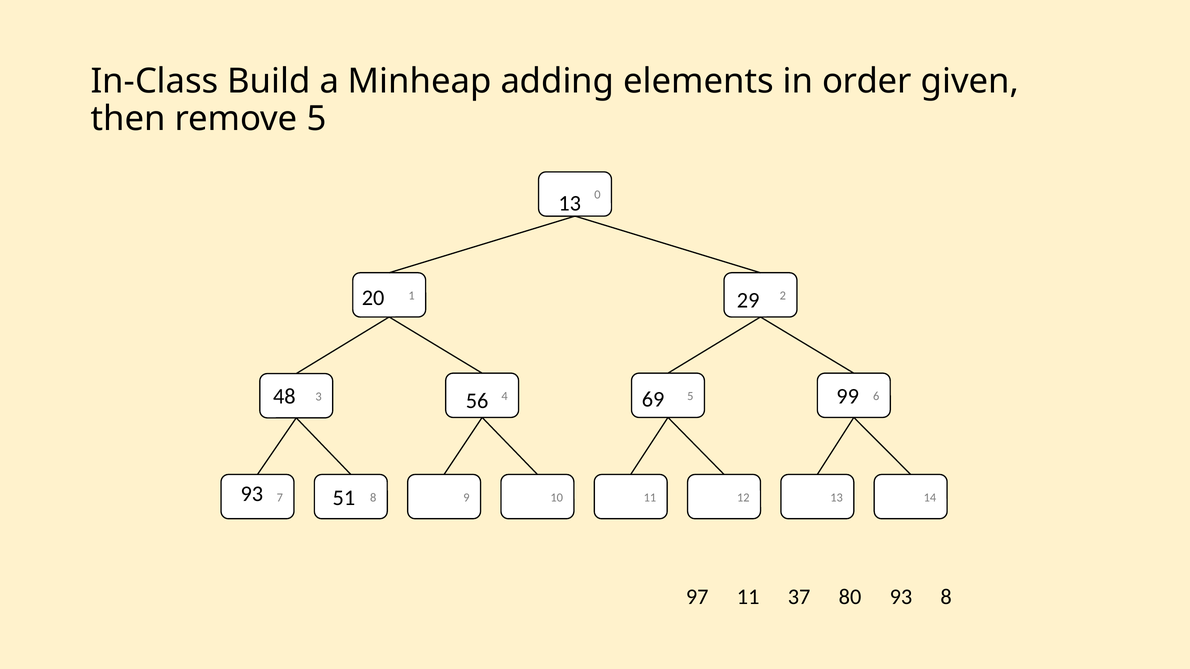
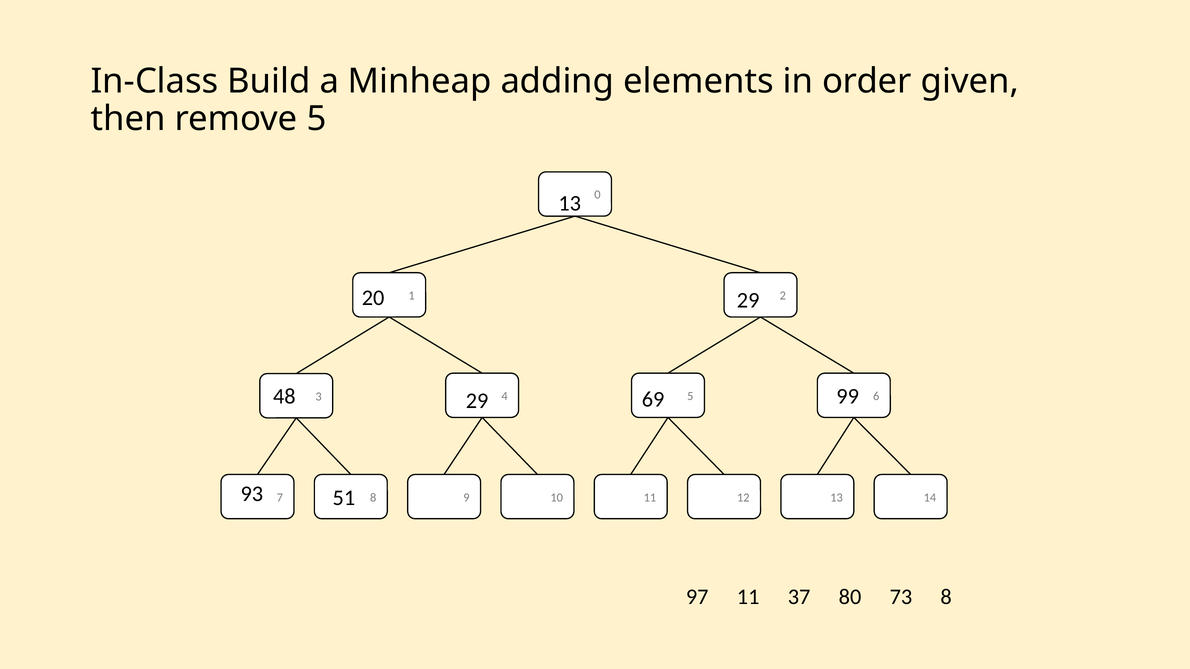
48 56: 56 -> 29 (477, 401)
80 93: 93 -> 73 (901, 597)
